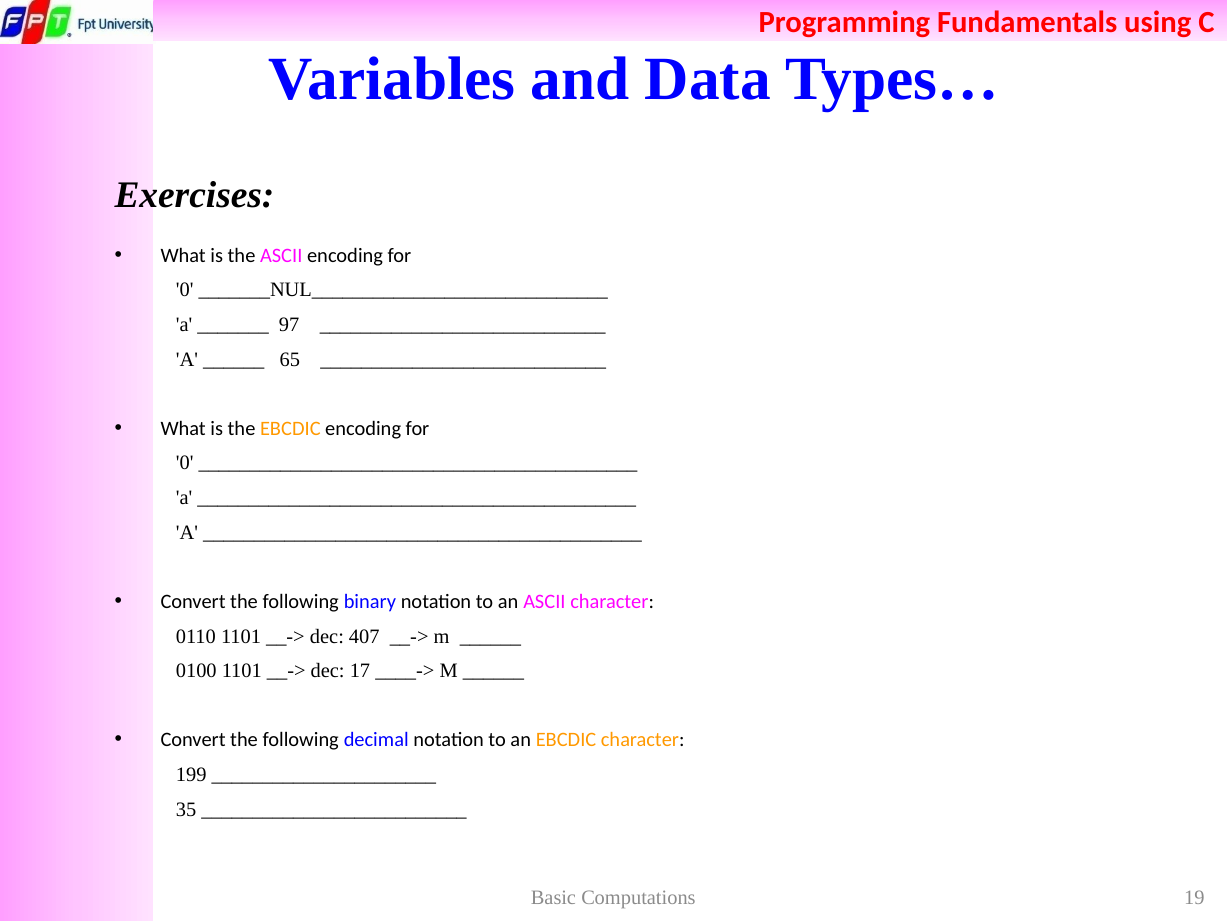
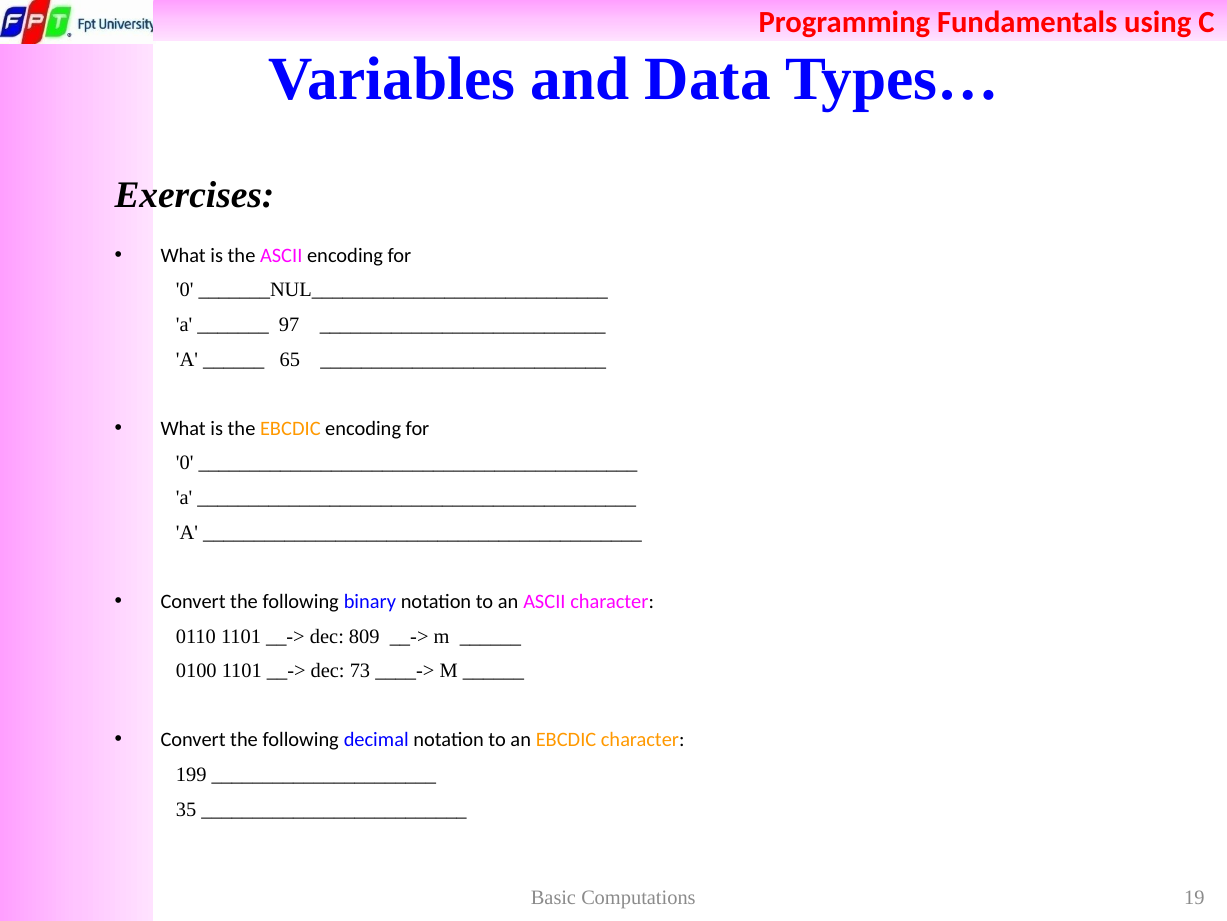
407: 407 -> 809 (364, 636)
17: 17 -> 73 (360, 670)
